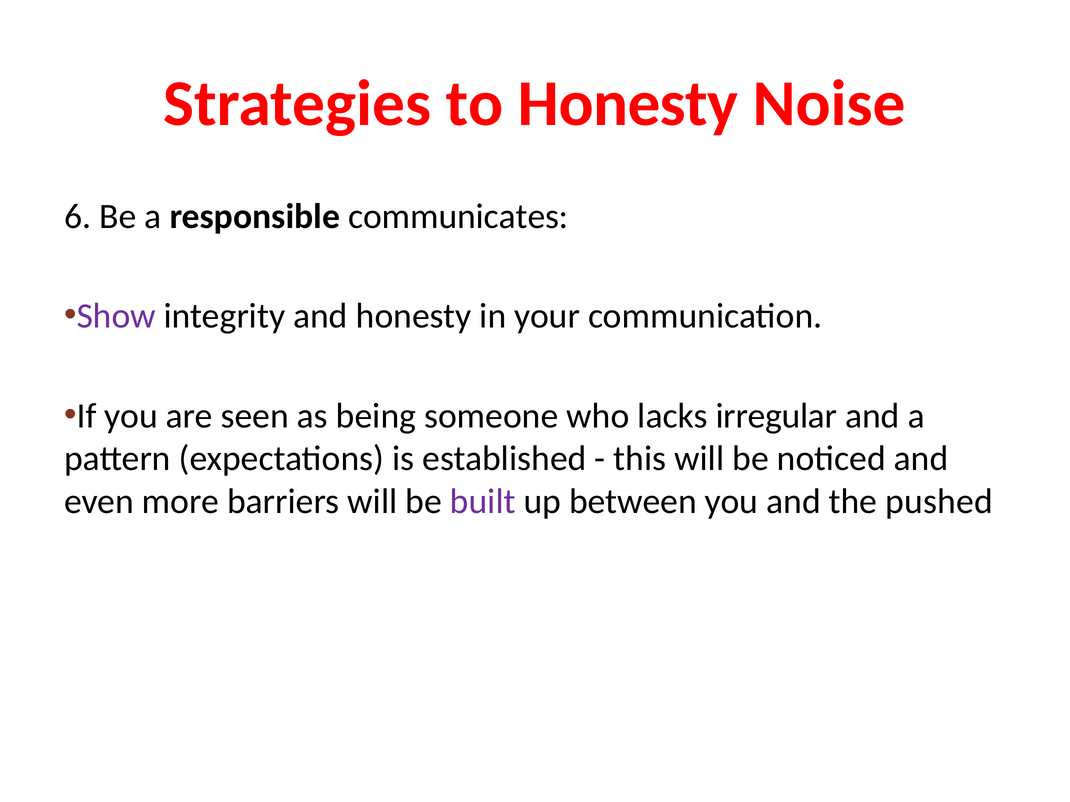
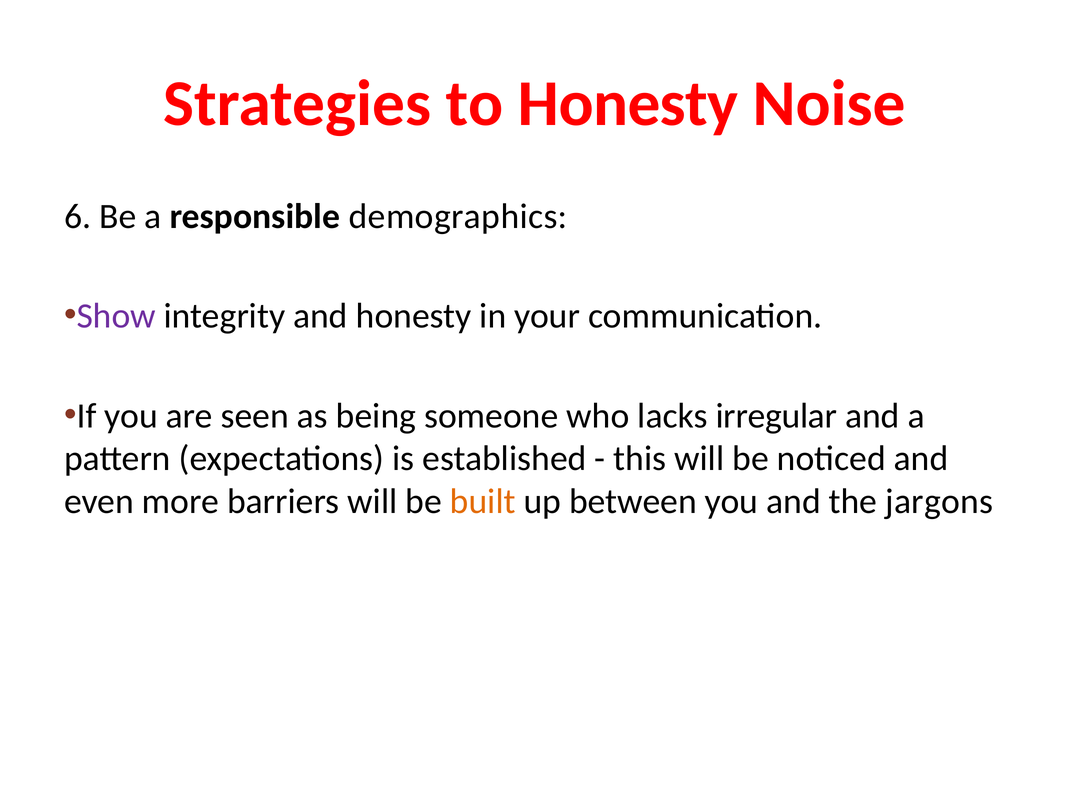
communicates: communicates -> demographics (458, 217)
built colour: purple -> orange (483, 502)
pushed: pushed -> jargons (939, 502)
